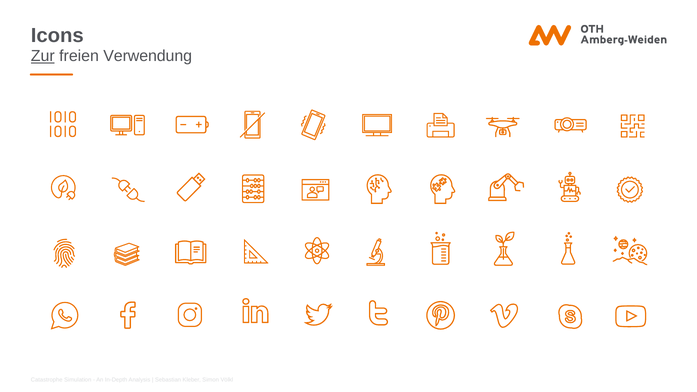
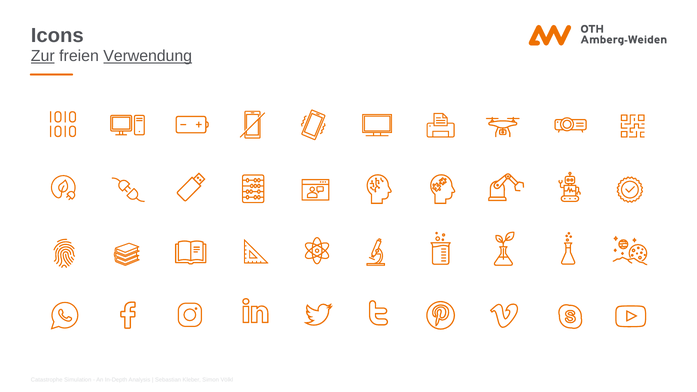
Verwendung underline: none -> present (148, 56)
